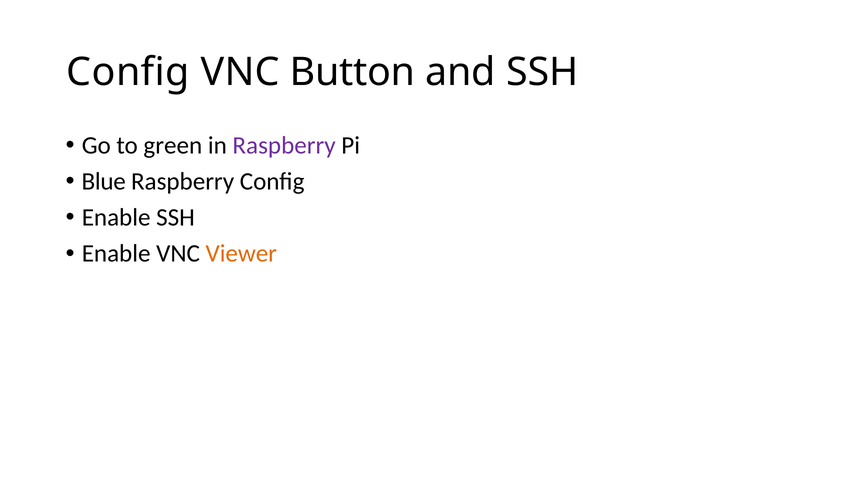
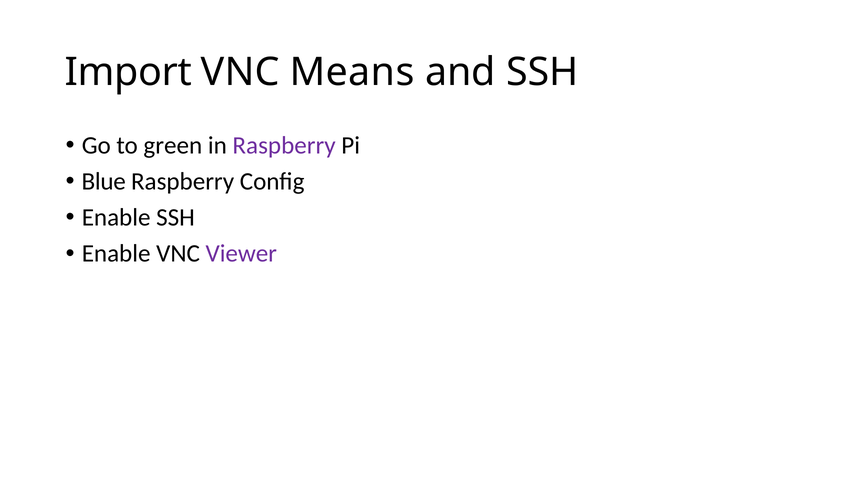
Config: Config -> Import (128, 72)
Button: Button -> Means (352, 72)
Viewer colour: orange -> purple (241, 254)
